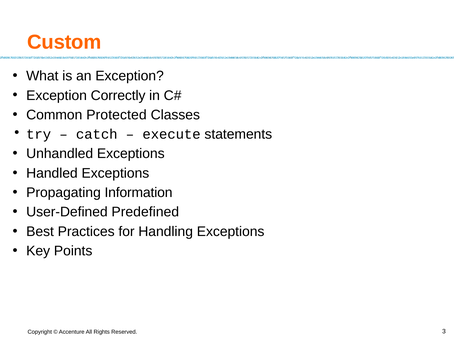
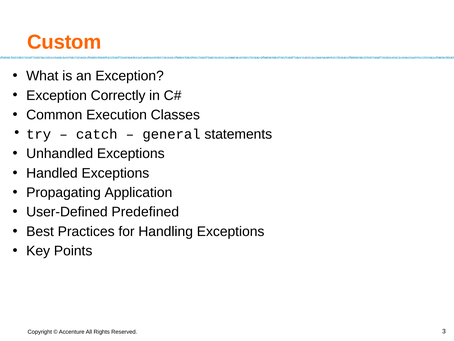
Protected: Protected -> Execution (117, 115)
execute: execute -> general (172, 134)
Information: Information -> Application (138, 192)
